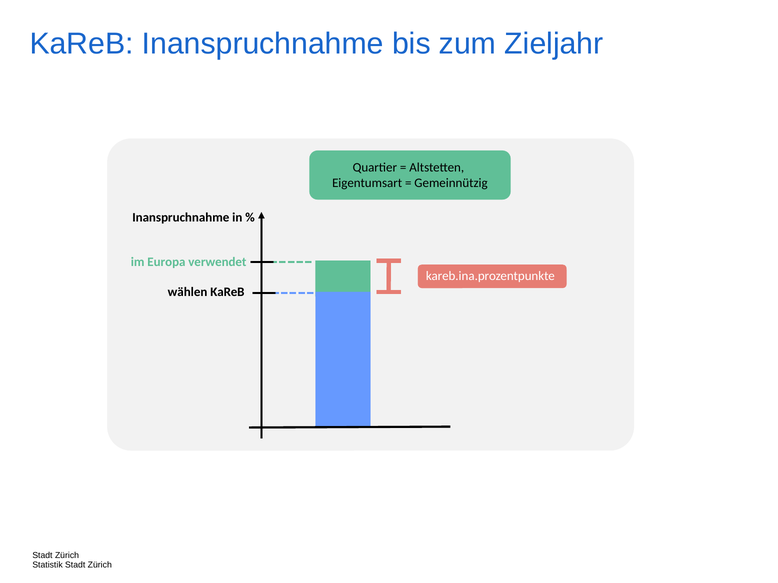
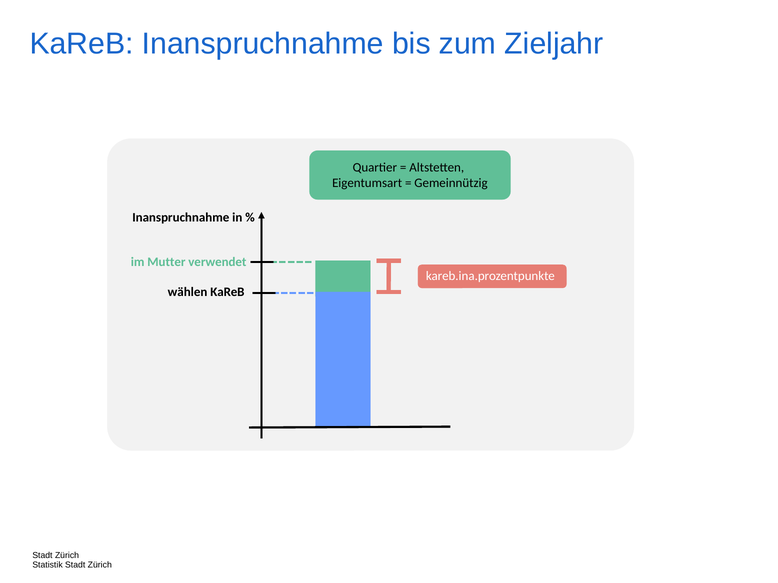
Europa: Europa -> Mutter (166, 262)
